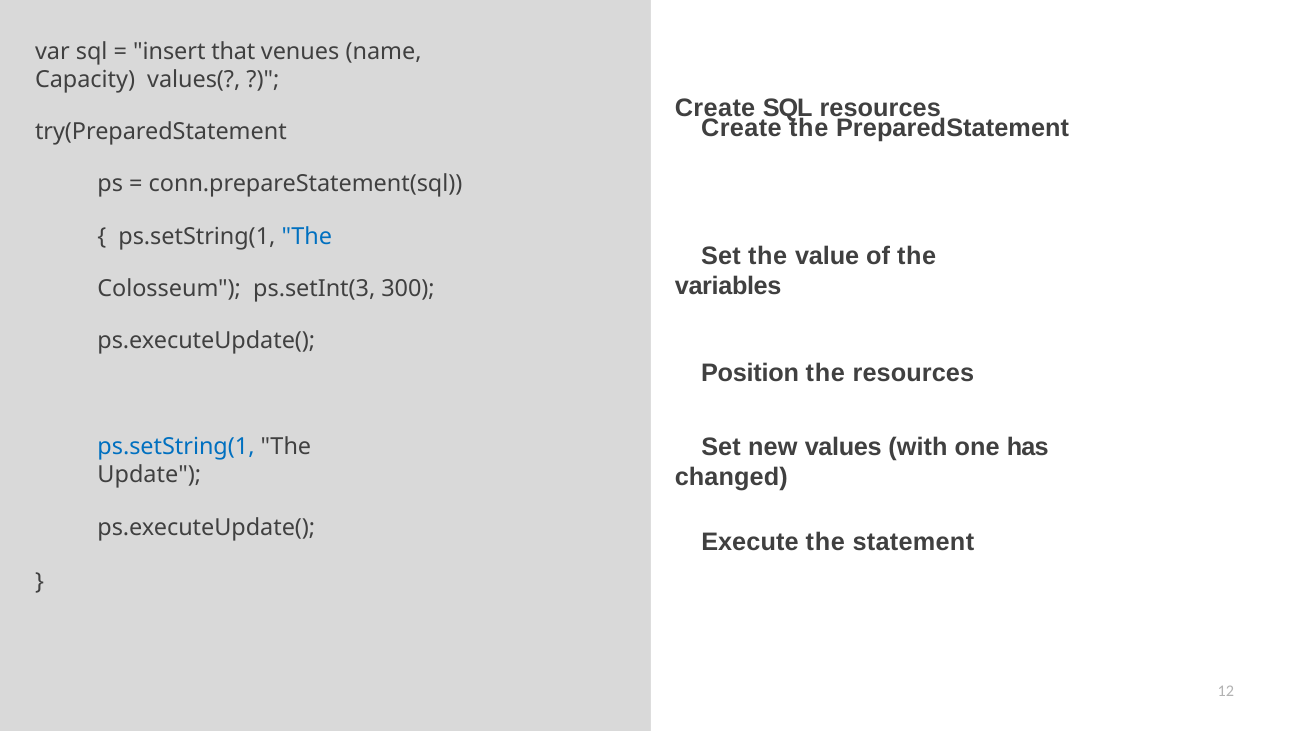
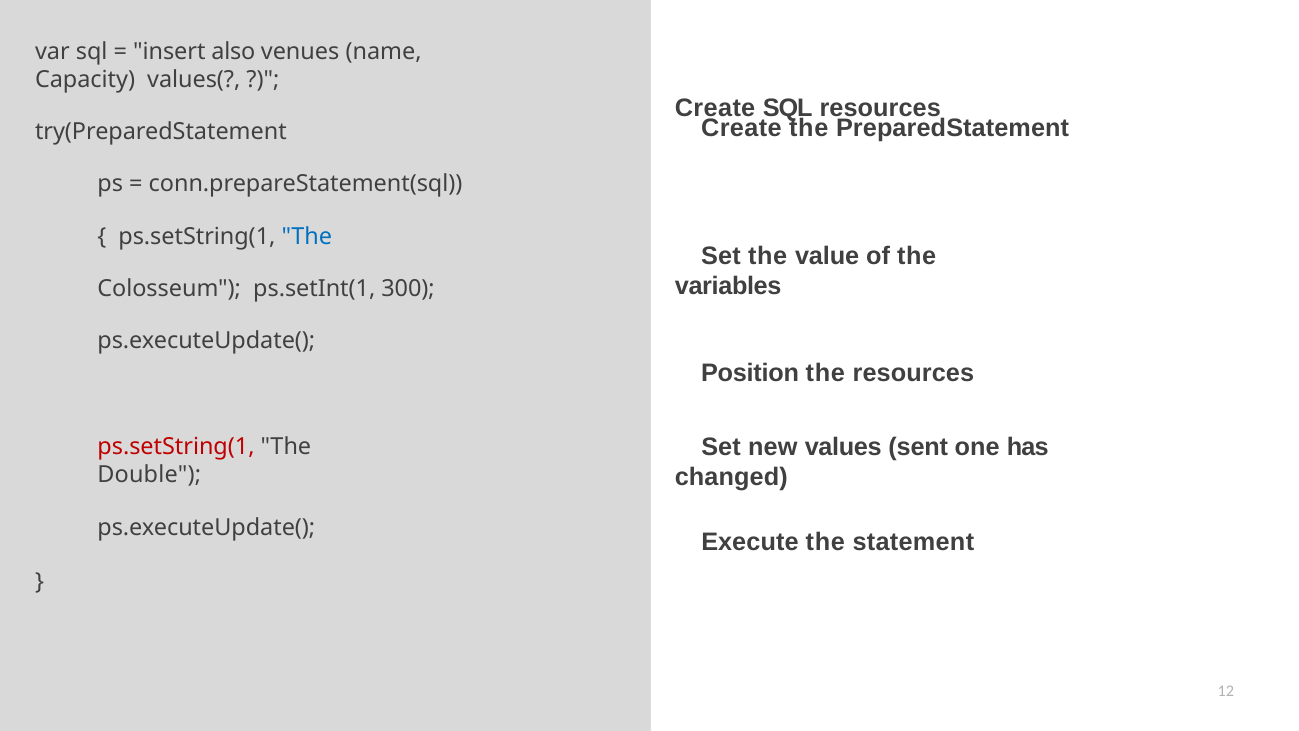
that: that -> also (233, 51)
ps.setInt(3: ps.setInt(3 -> ps.setInt(1 (314, 289)
ps.setString(1 colour: blue -> red (176, 446)
with: with -> sent (918, 447)
Update: Update -> Double (149, 475)
